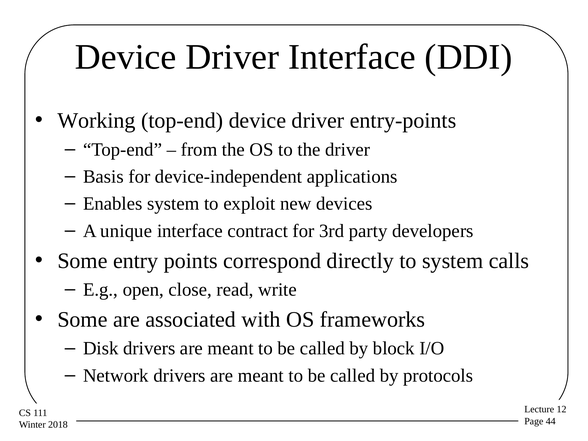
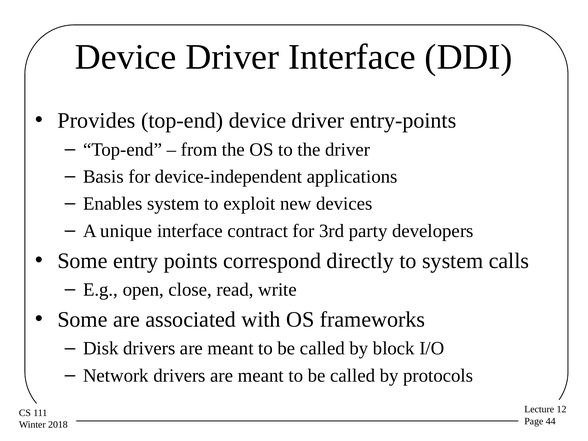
Working: Working -> Provides (96, 121)
